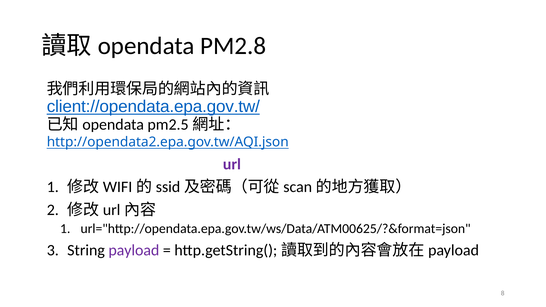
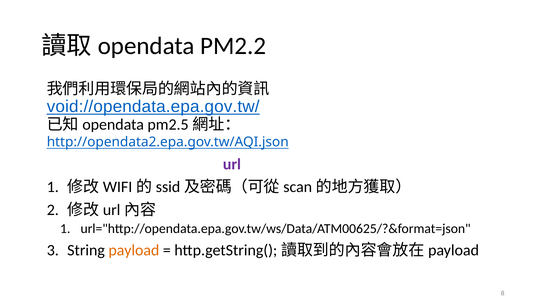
PM2.8: PM2.8 -> PM2.2 (233, 46)
client://opendata.epa.gov.tw/: client://opendata.epa.gov.tw/ -> void://opendata.epa.gov.tw/ (153, 107)
payload colour: purple -> orange (134, 250)
